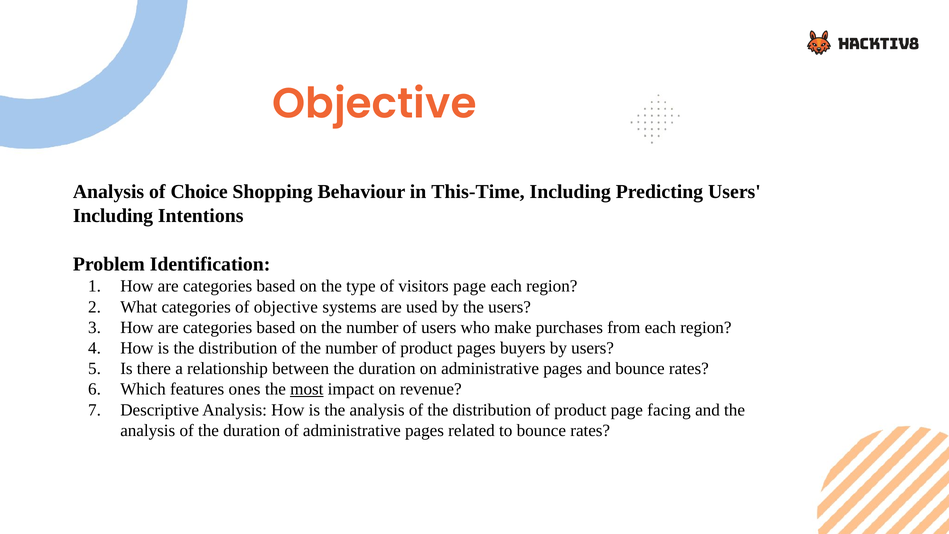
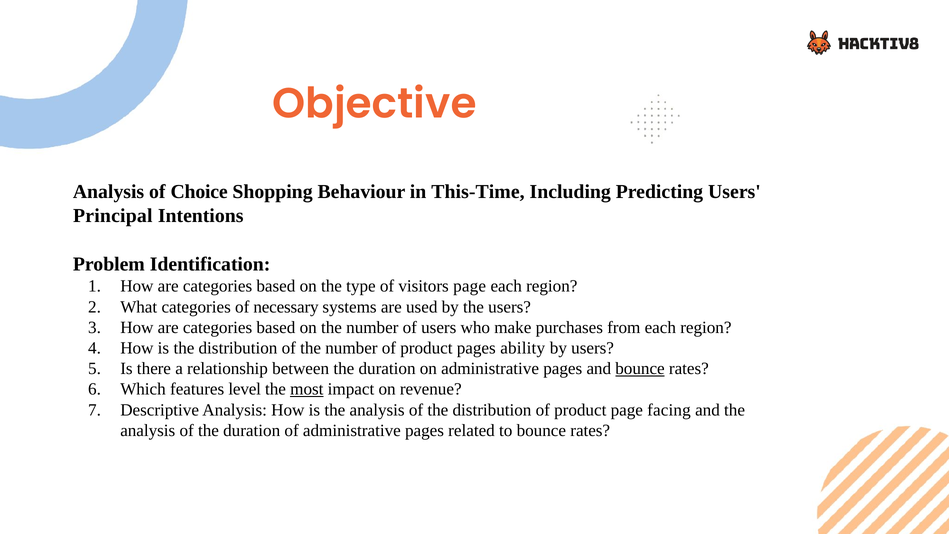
Including: Including -> Principal (113, 216)
of objective: objective -> necessary (286, 307)
buyers: buyers -> ability (523, 348)
bounce underline: none -> present (640, 369)
ones: ones -> level (245, 389)
